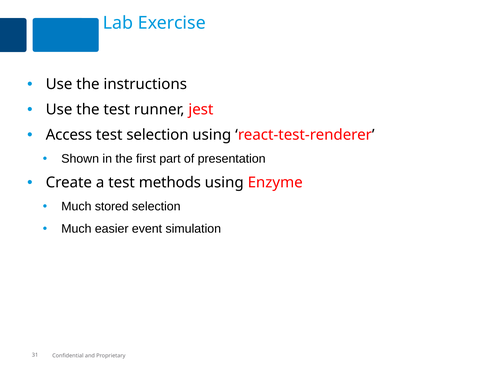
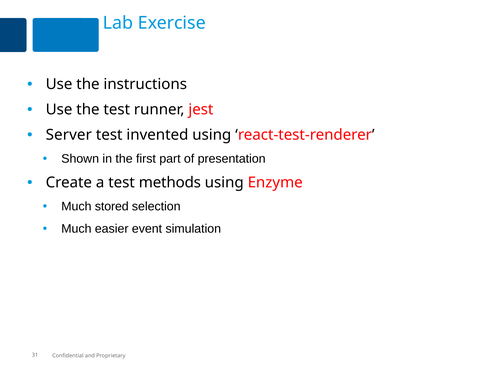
Access: Access -> Server (69, 135)
test selection: selection -> invented (157, 135)
